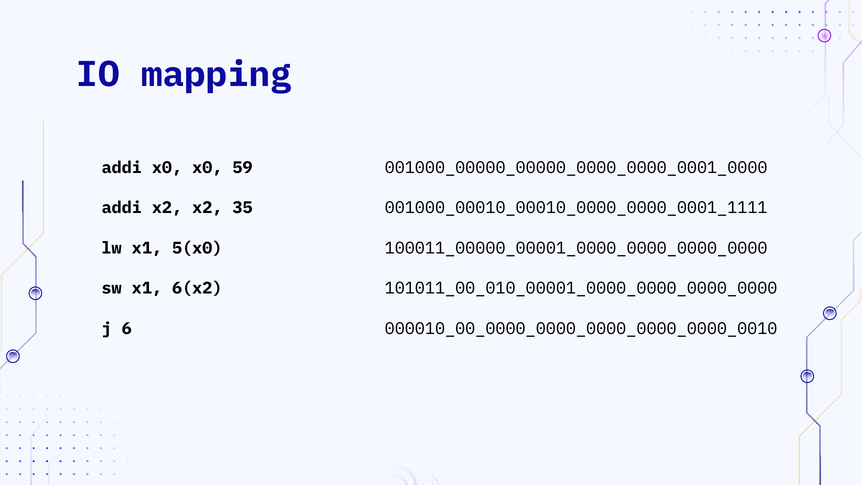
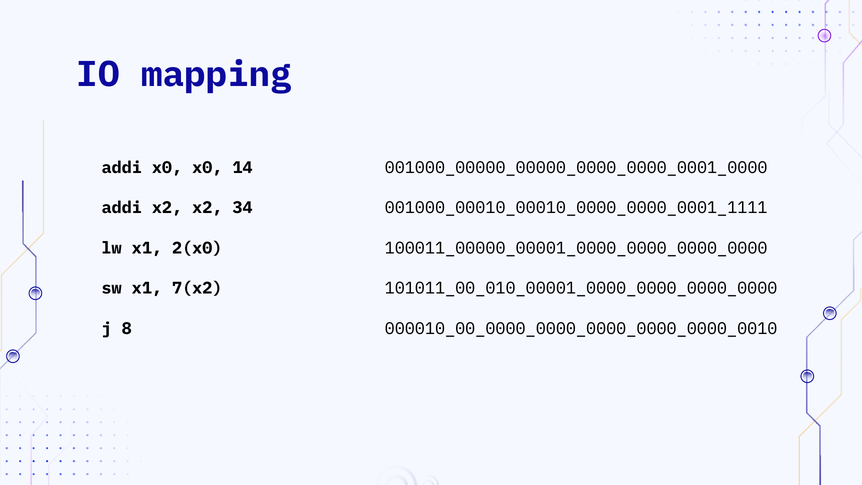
59: 59 -> 14 (243, 167)
35: 35 -> 34 (243, 208)
5(x0: 5(x0 -> 2(x0 (197, 248)
6(x2: 6(x2 -> 7(x2 (197, 288)
6: 6 -> 8 (127, 328)
